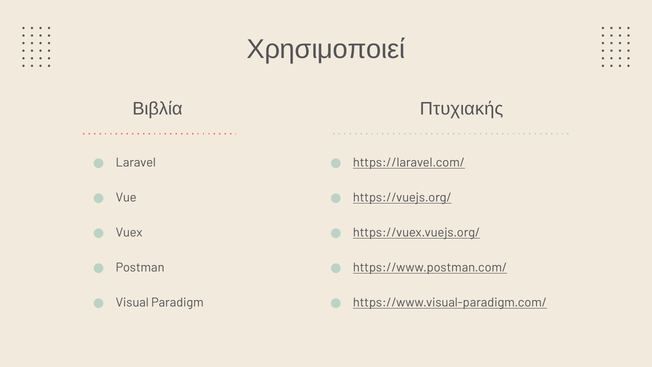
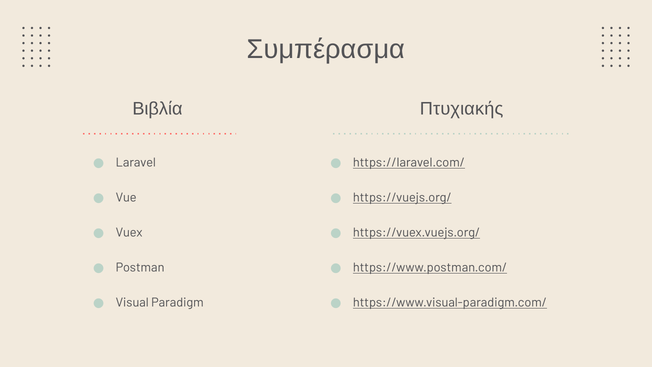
Χρησιμοποιεί: Χρησιμοποιεί -> Συμπέρασμα (326, 49)
